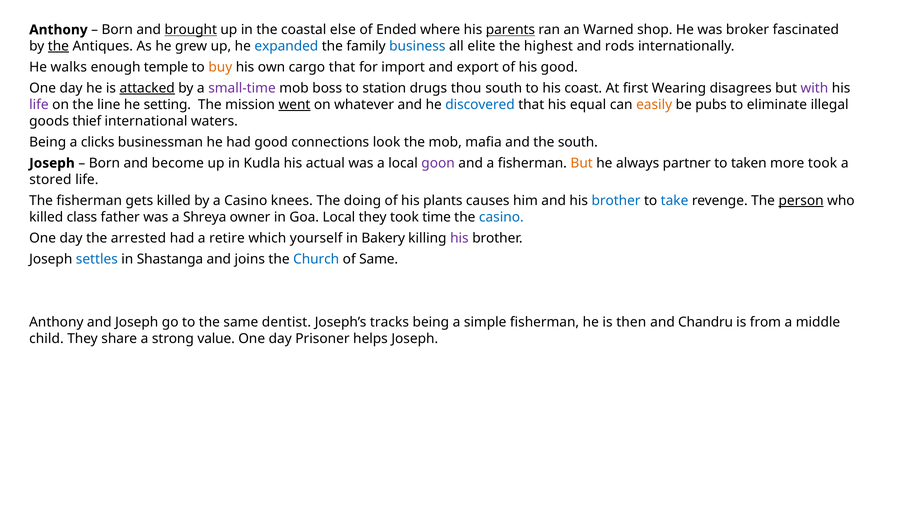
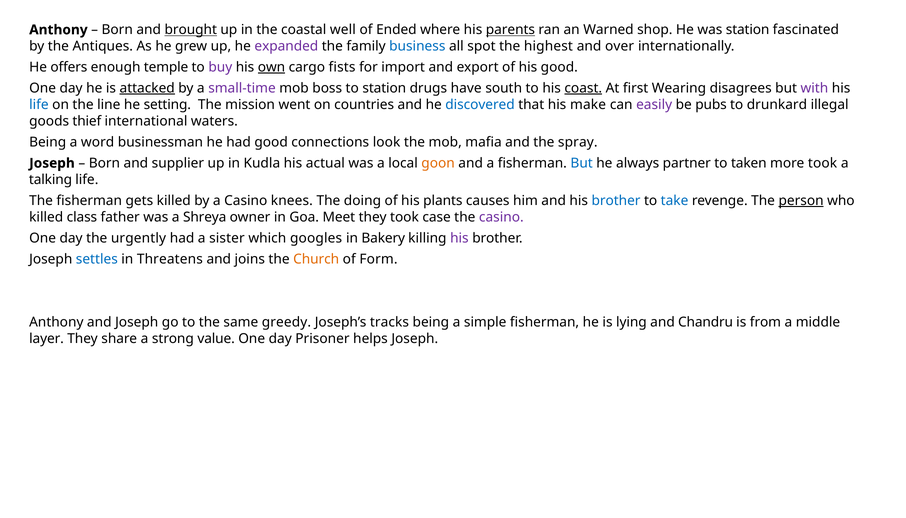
else: else -> well (343, 30)
was broker: broker -> station (748, 30)
the underline: present -> none (58, 46)
expanded colour: blue -> purple (286, 46)
elite: elite -> spot (481, 46)
rods: rods -> over (620, 46)
walks: walks -> offers (69, 67)
buy colour: orange -> purple (220, 67)
own underline: none -> present (272, 67)
cargo that: that -> fists (342, 67)
thou: thou -> have (466, 88)
coast underline: none -> present (583, 88)
life colour: purple -> blue (39, 105)
went underline: present -> none (294, 105)
whatever: whatever -> countries (364, 105)
equal: equal -> make (588, 105)
easily colour: orange -> purple (654, 105)
eliminate: eliminate -> drunkard (777, 105)
clicks: clicks -> word (98, 142)
the south: south -> spray (578, 142)
become: become -> supplier (178, 163)
goon colour: purple -> orange (438, 163)
But colour: orange -> blue (582, 163)
stored: stored -> talking (51, 180)
Goa Local: Local -> Meet (339, 217)
time: time -> case (437, 217)
casino colour: blue -> purple (501, 217)
arrested: arrested -> urgently (138, 238)
retire: retire -> sister (227, 238)
yourself: yourself -> googles (316, 238)
Shastanga: Shastanga -> Threatens (170, 259)
Church colour: blue -> orange (316, 259)
of Same: Same -> Form (379, 259)
dentist: dentist -> greedy (286, 322)
then: then -> lying (631, 322)
child: child -> layer (47, 338)
